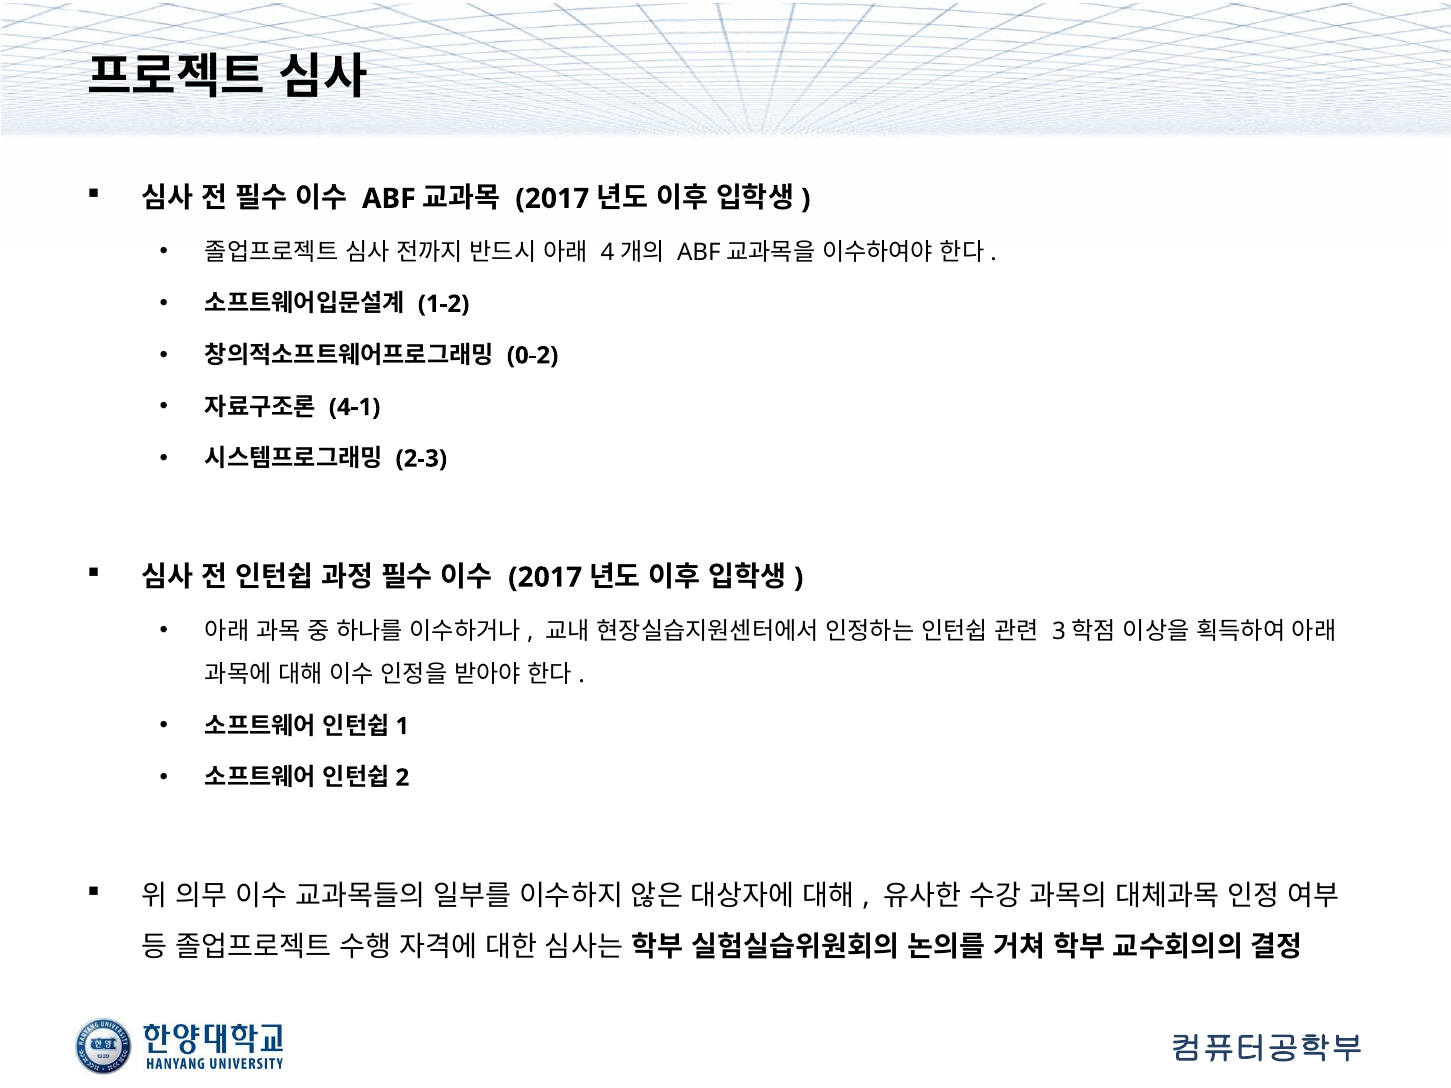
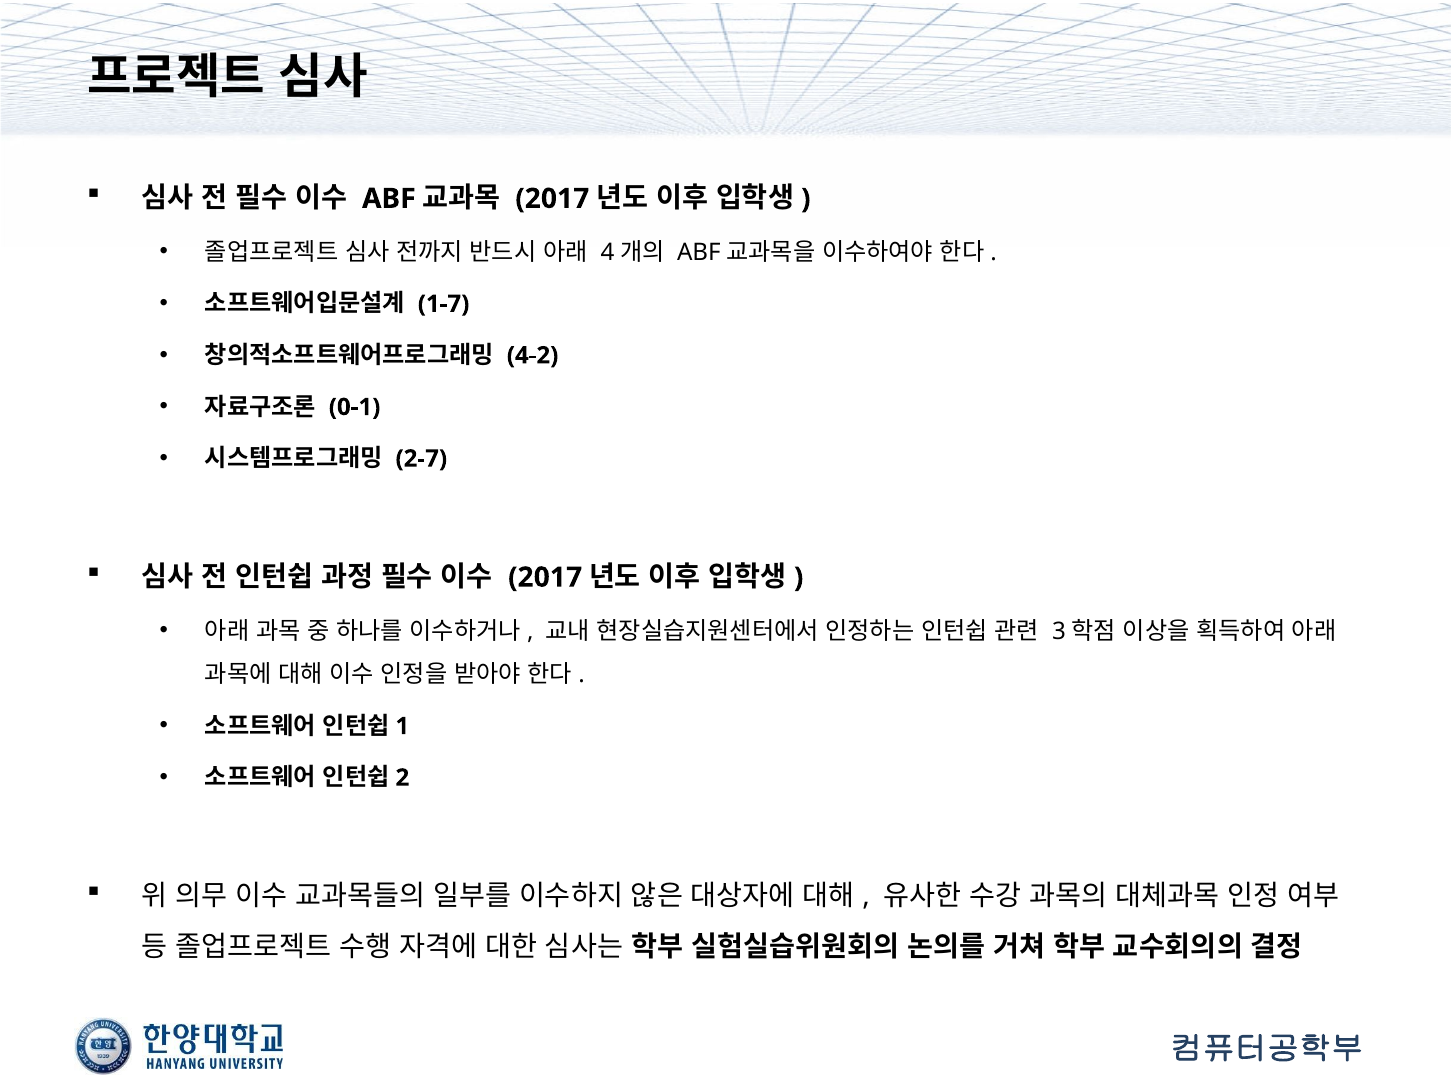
1-2: 1-2 -> 1-7 (444, 304)
0-2: 0-2 -> 4-2 (533, 356)
4-1: 4-1 -> 0-1 (355, 407)
2-3: 2-3 -> 2-7 (421, 459)
